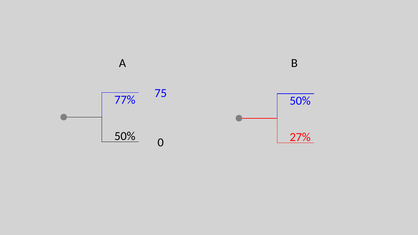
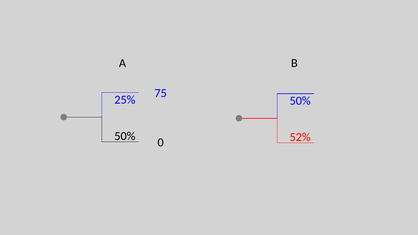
77%: 77% -> 25% (125, 100)
27%: 27% -> 52% (300, 137)
